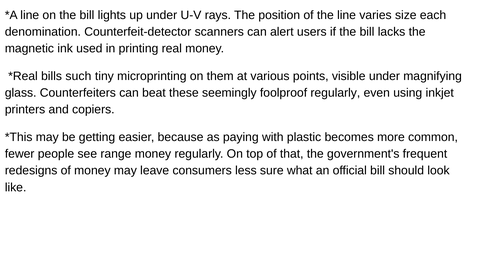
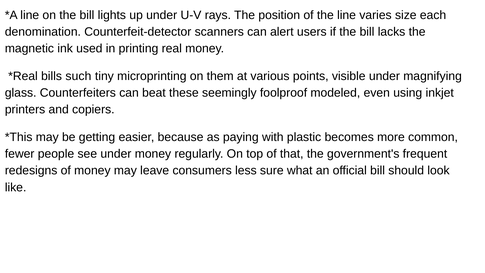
foolproof regularly: regularly -> modeled (335, 93)
see range: range -> under (116, 154)
